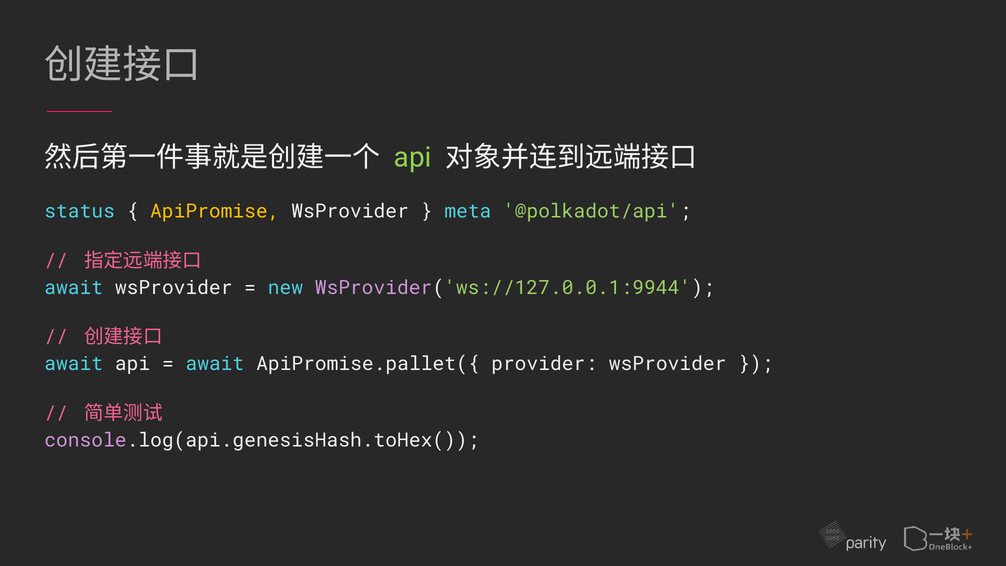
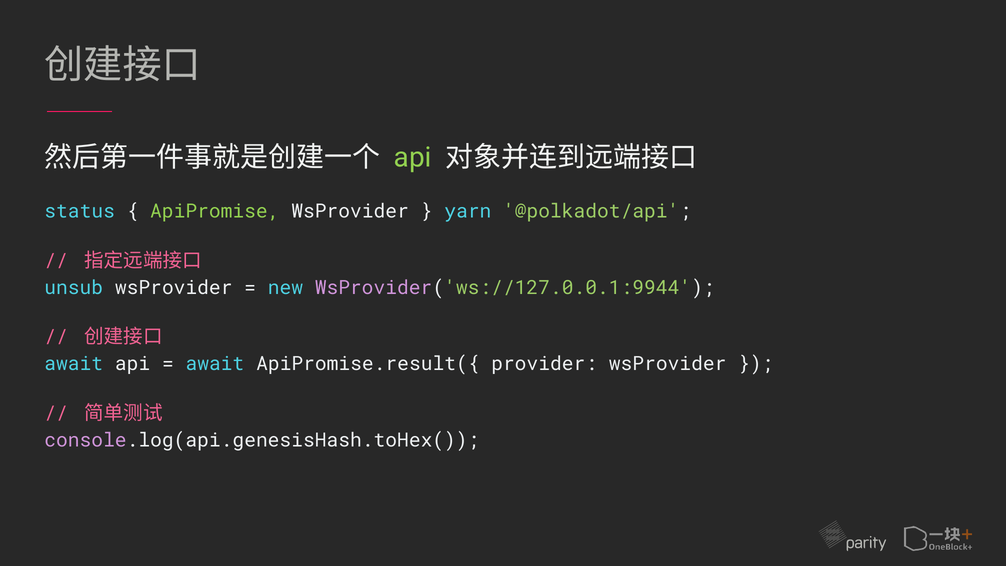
ApiPromise colour: yellow -> light green (215, 211)
meta: meta -> yarn (468, 211)
await: await -> unsub (74, 288)
ApiPromise.pallet({: ApiPromise.pallet({ -> ApiPromise.result({ (368, 364)
